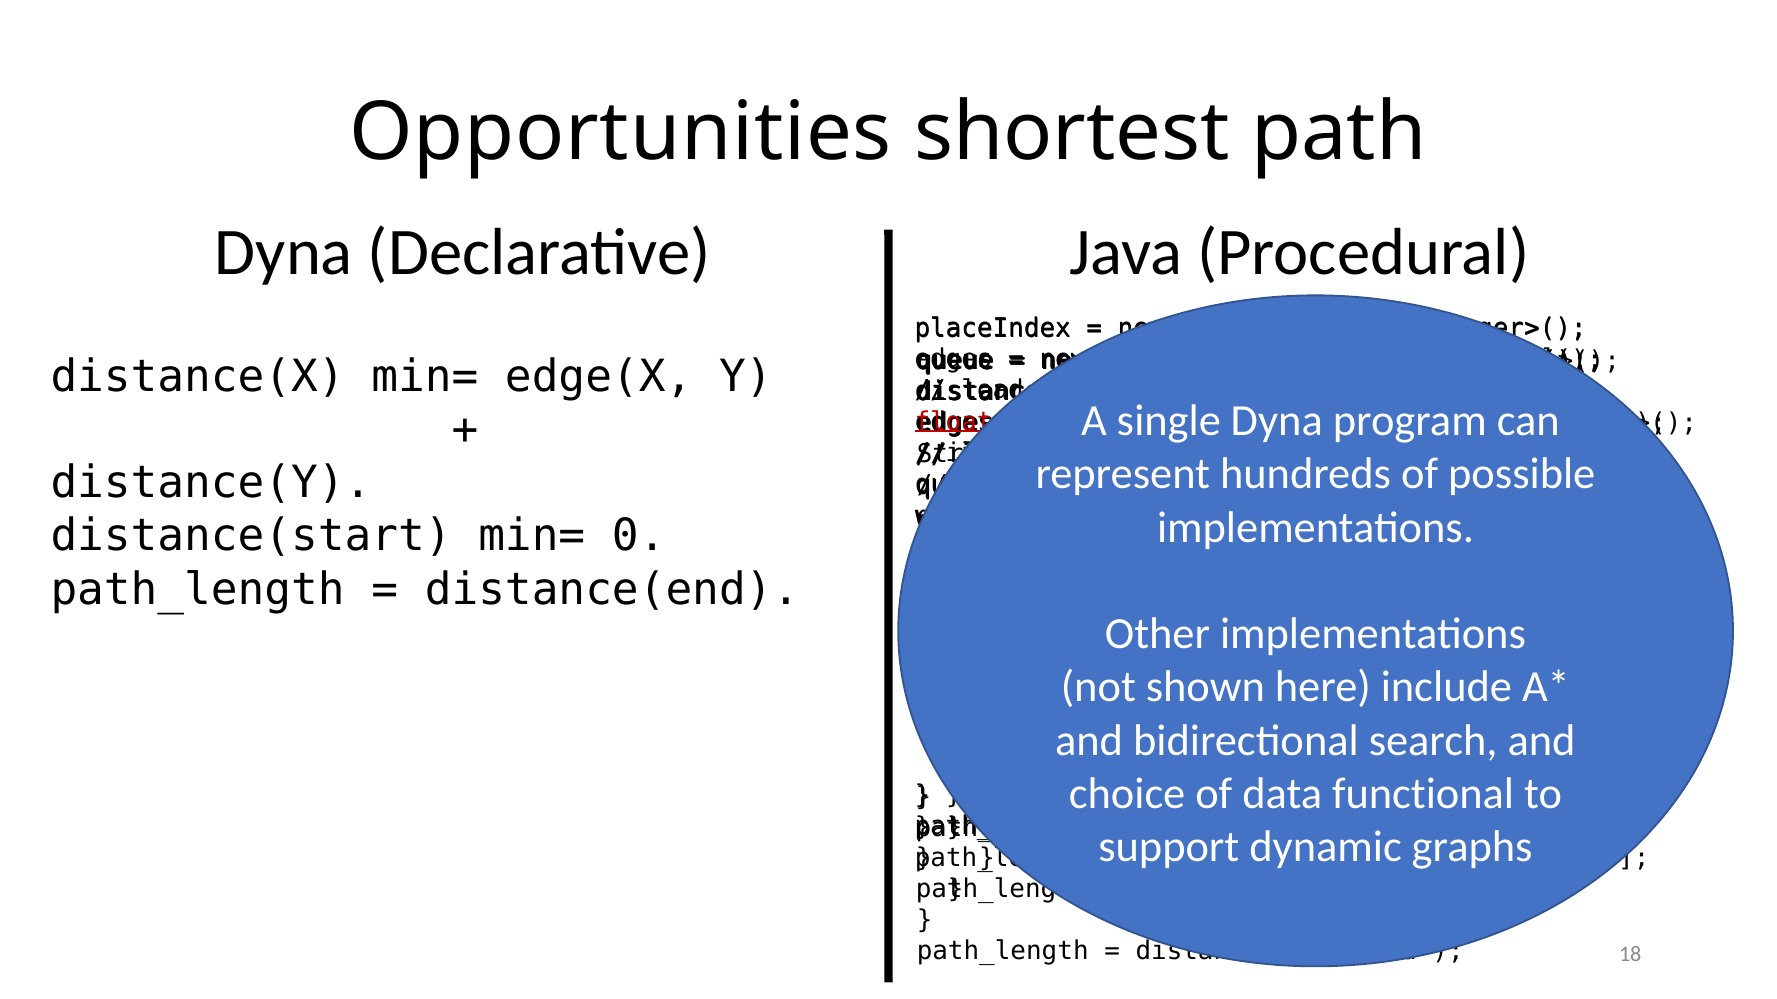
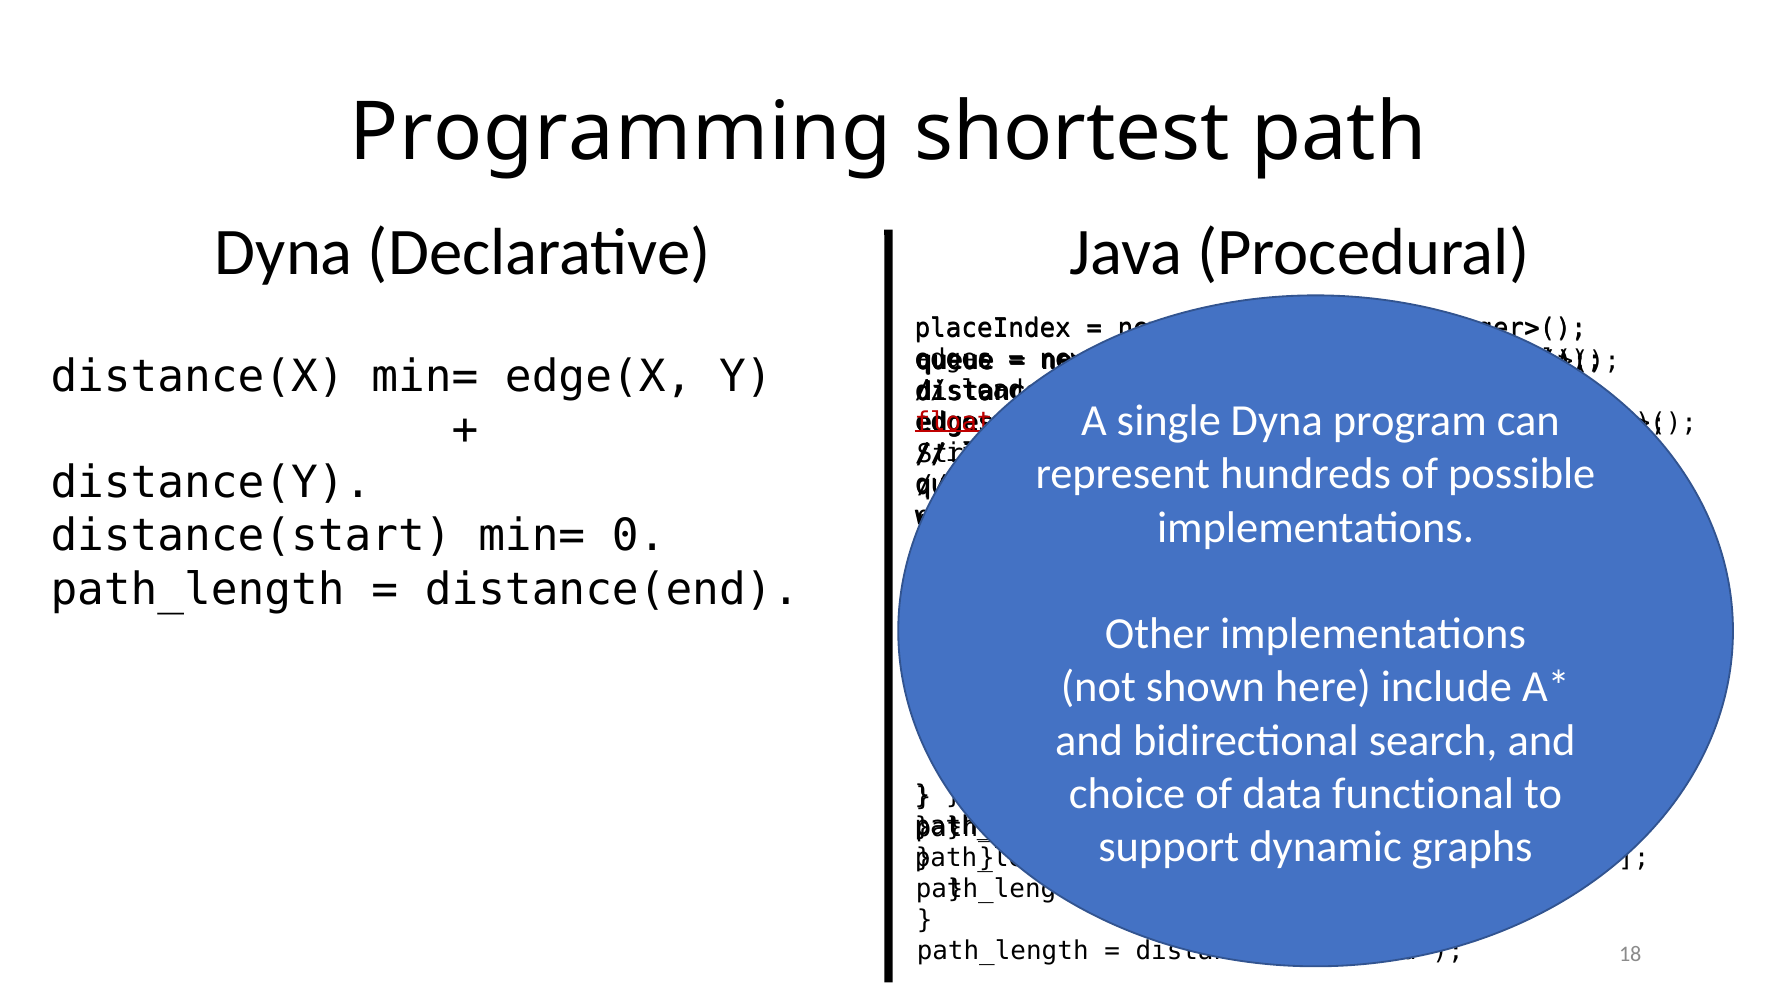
Opportunities: Opportunities -> Programming (621, 133)
